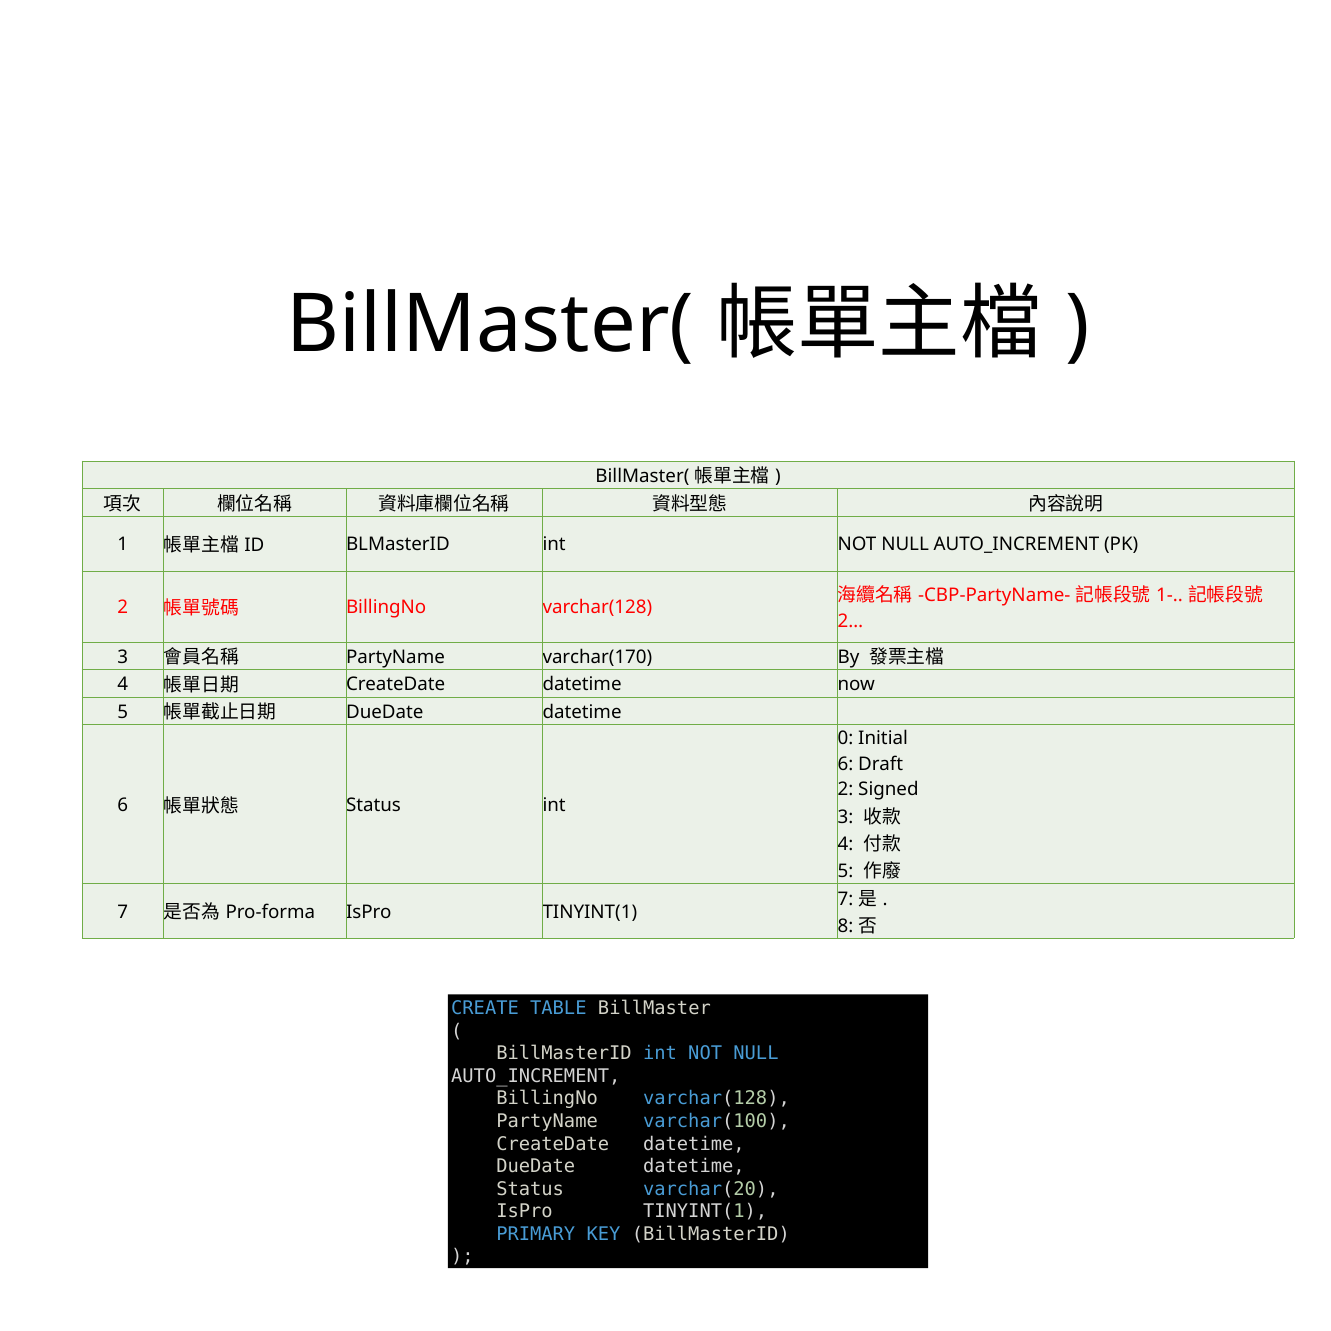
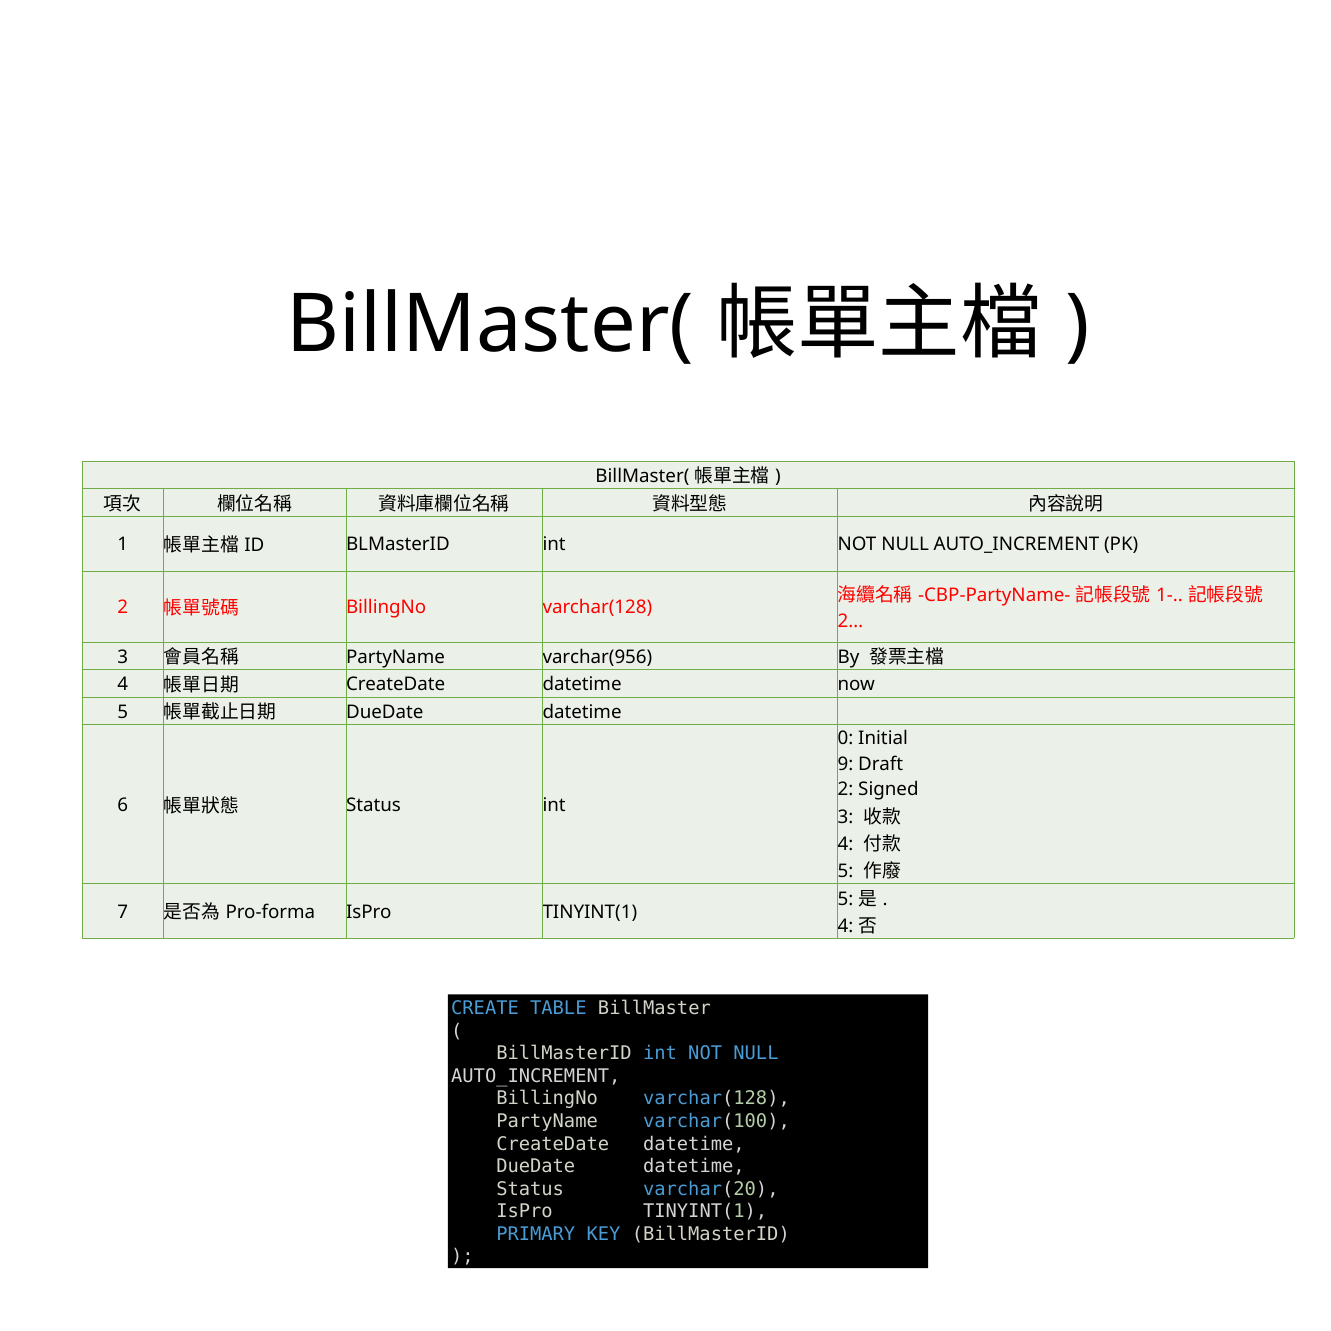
varchar(170: varchar(170 -> varchar(956 (597, 657)
6: 6 -> 9 (846, 764)
7: 7 -> 5 (846, 899)
8: 8 -> 4 (846, 926)
